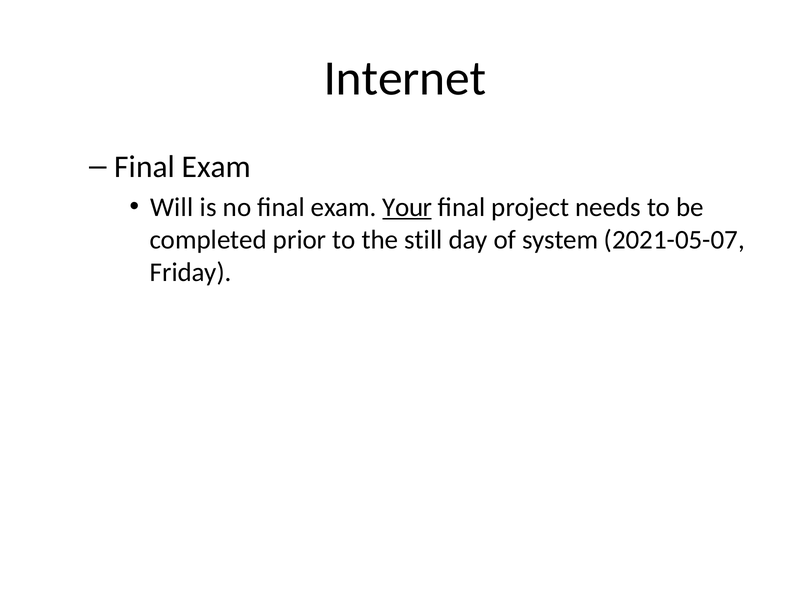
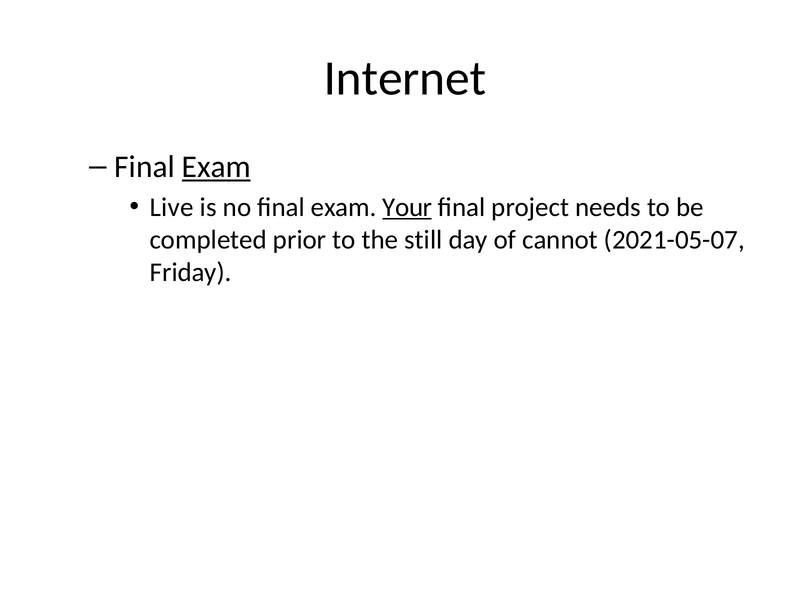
Exam underline: none -> present (216, 167)
Will: Will -> Live (172, 207)
system: system -> cannot (560, 240)
